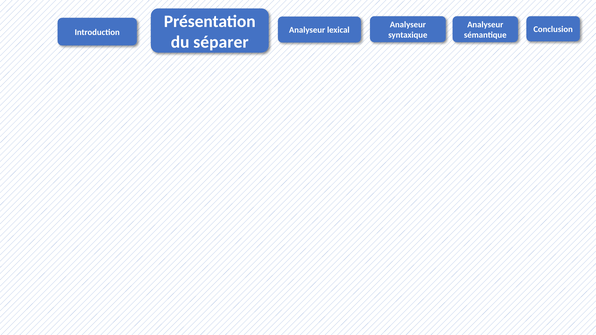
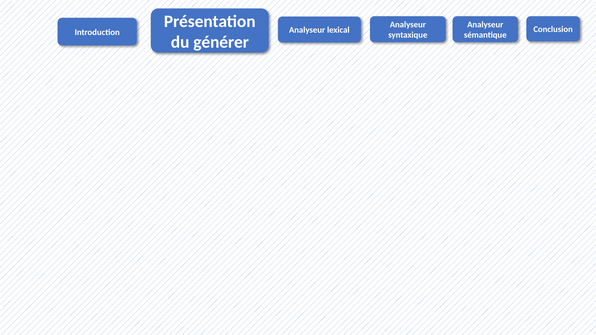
séparer: séparer -> générer (221, 42)
